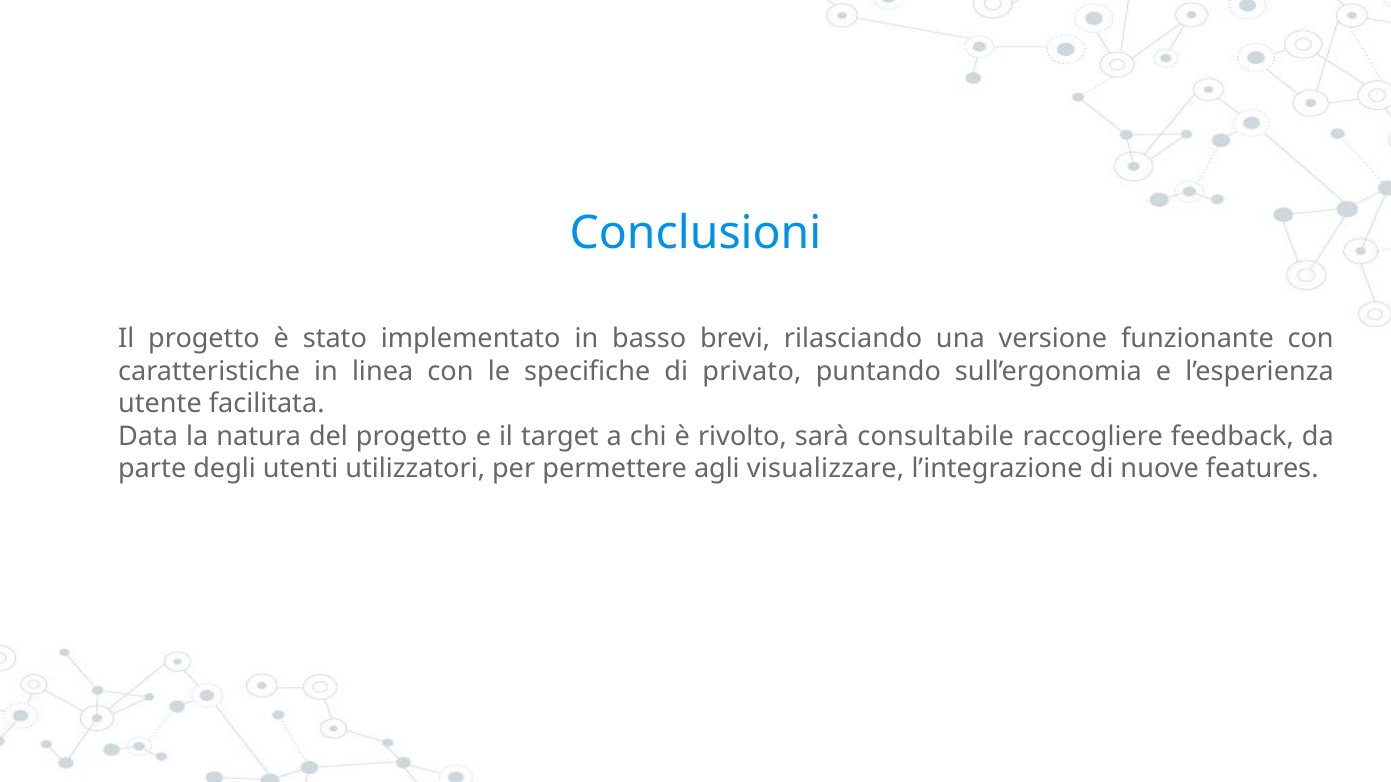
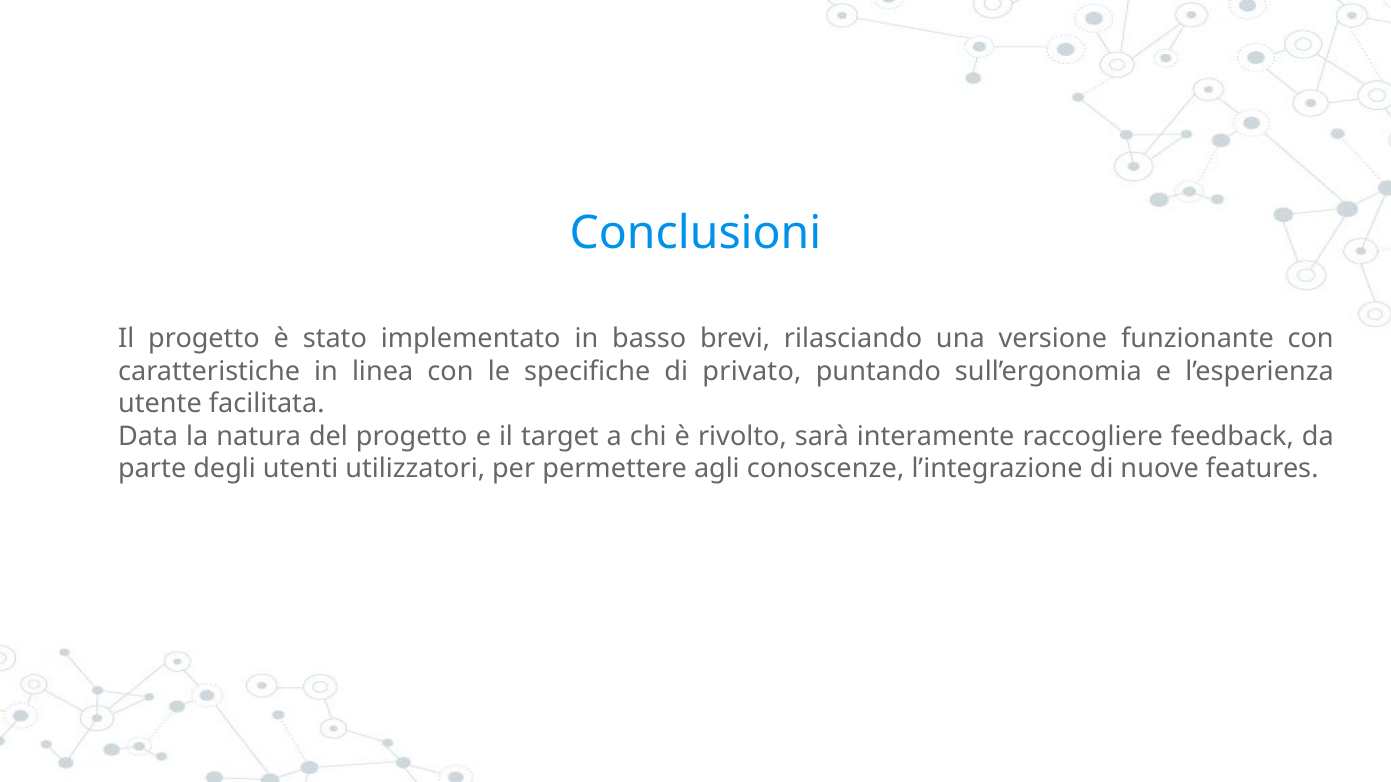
consultabile: consultabile -> interamente (936, 437)
visualizzare: visualizzare -> conoscenze (826, 469)
